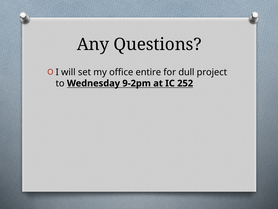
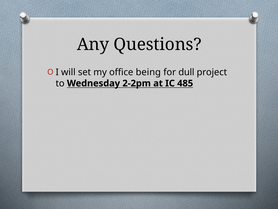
entire: entire -> being (148, 72)
9-2pm: 9-2pm -> 2-2pm (137, 83)
252: 252 -> 485 (185, 83)
